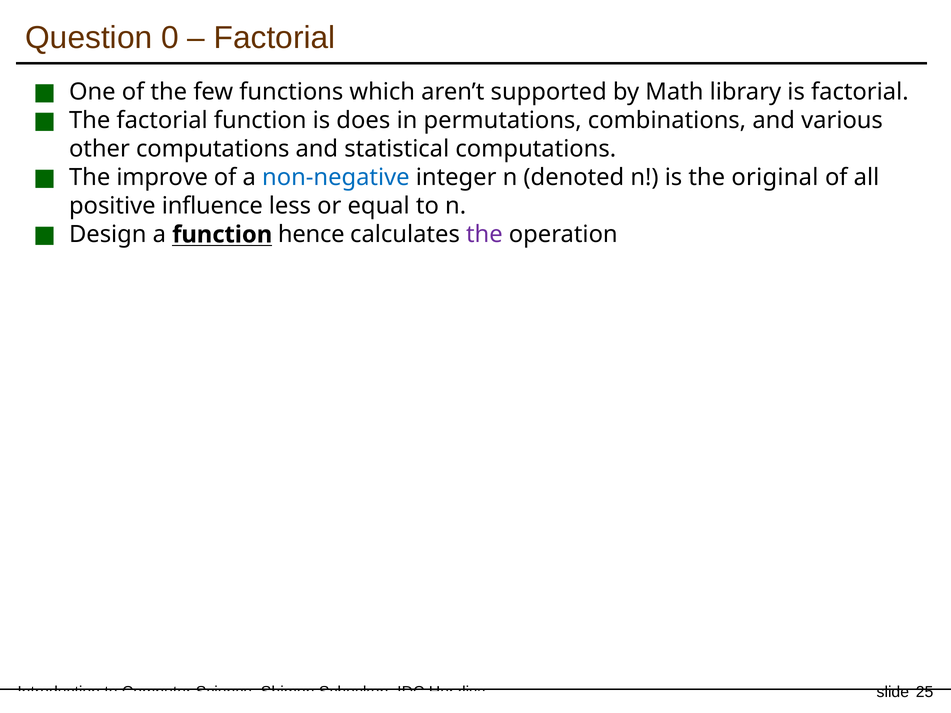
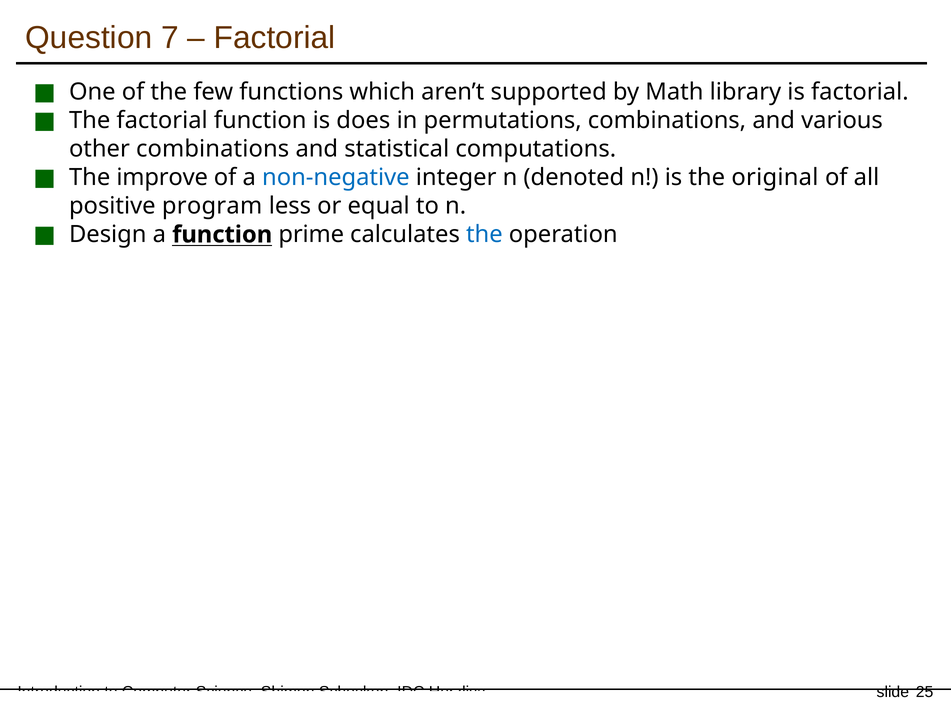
0: 0 -> 7 (170, 38)
other computations: computations -> combinations (213, 149)
influence: influence -> program (212, 206)
hence: hence -> prime (311, 235)
the colour: purple -> blue (484, 235)
